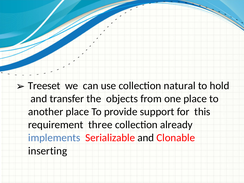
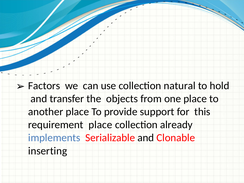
Treeset: Treeset -> Factors (44, 86)
requirement three: three -> place (100, 125)
